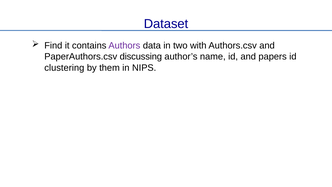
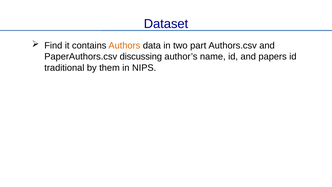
Authors colour: purple -> orange (124, 46)
with: with -> part (198, 46)
clustering: clustering -> traditional (64, 68)
